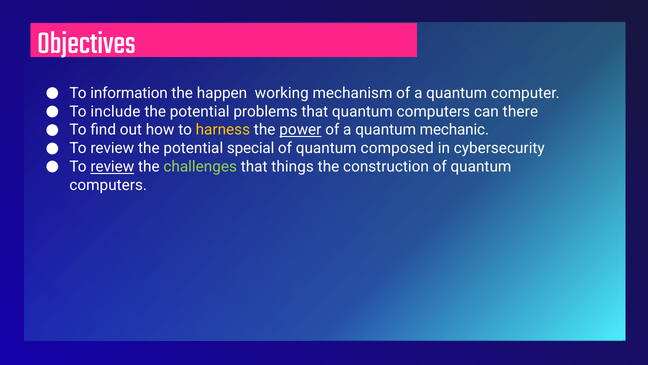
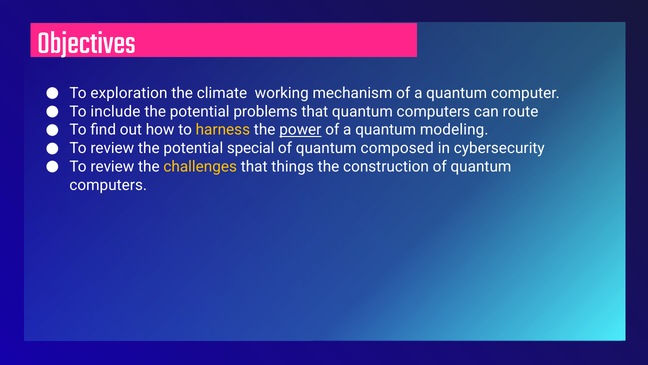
information: information -> exploration (129, 93)
happen: happen -> climate (222, 93)
there: there -> route (520, 111)
mechanic: mechanic -> modeling (454, 130)
review underline: present -> none (112, 166)
challenges colour: light green -> yellow (200, 166)
